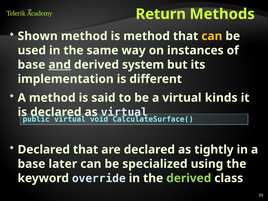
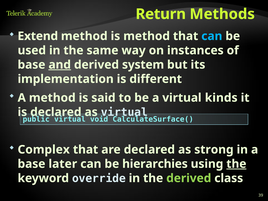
Shown: Shown -> Extend (38, 36)
can colour: yellow -> light blue (212, 36)
Declared: Declared -> Complex (44, 150)
tightly: tightly -> strong (214, 150)
specialized: specialized -> hierarchies (155, 164)
the underline: none -> present (236, 164)
